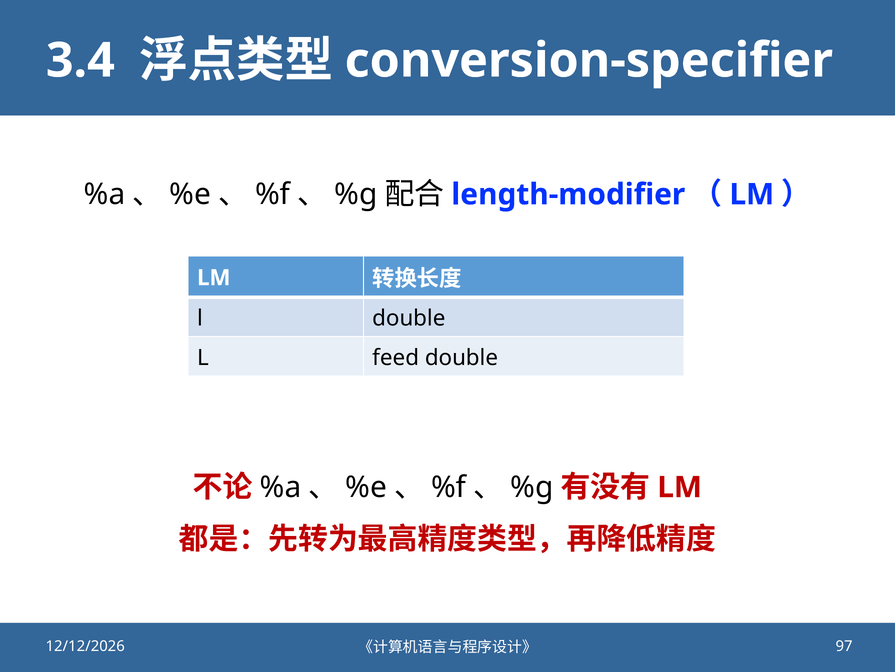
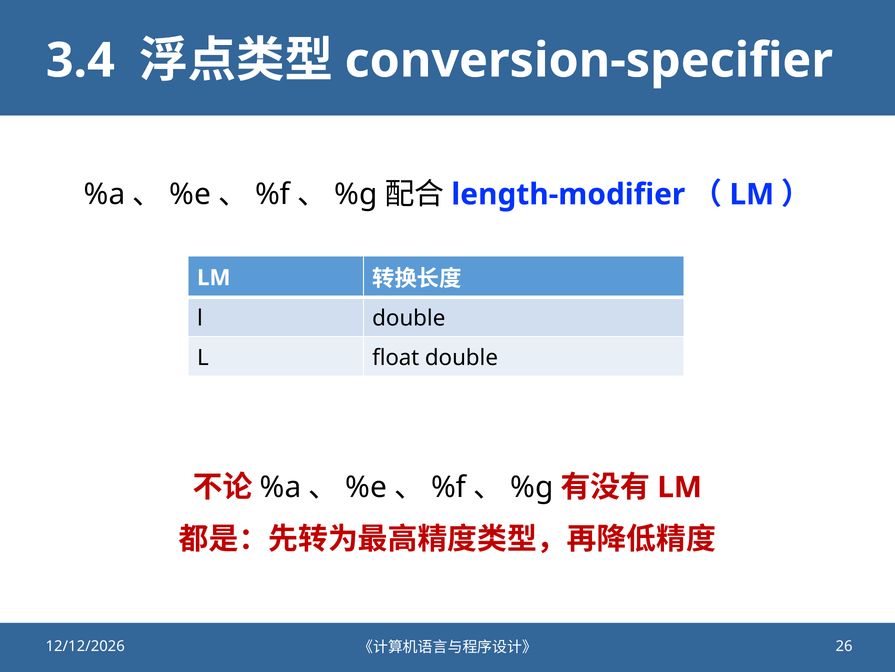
feed: feed -> float (396, 357)
97: 97 -> 26 (844, 646)
